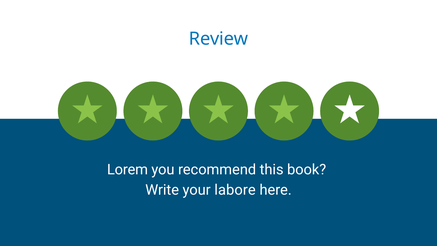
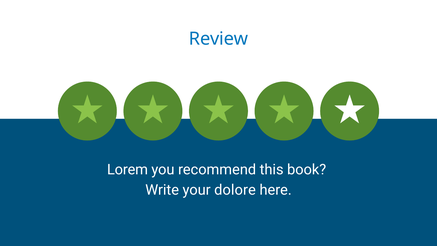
labore: labore -> dolore (235, 190)
